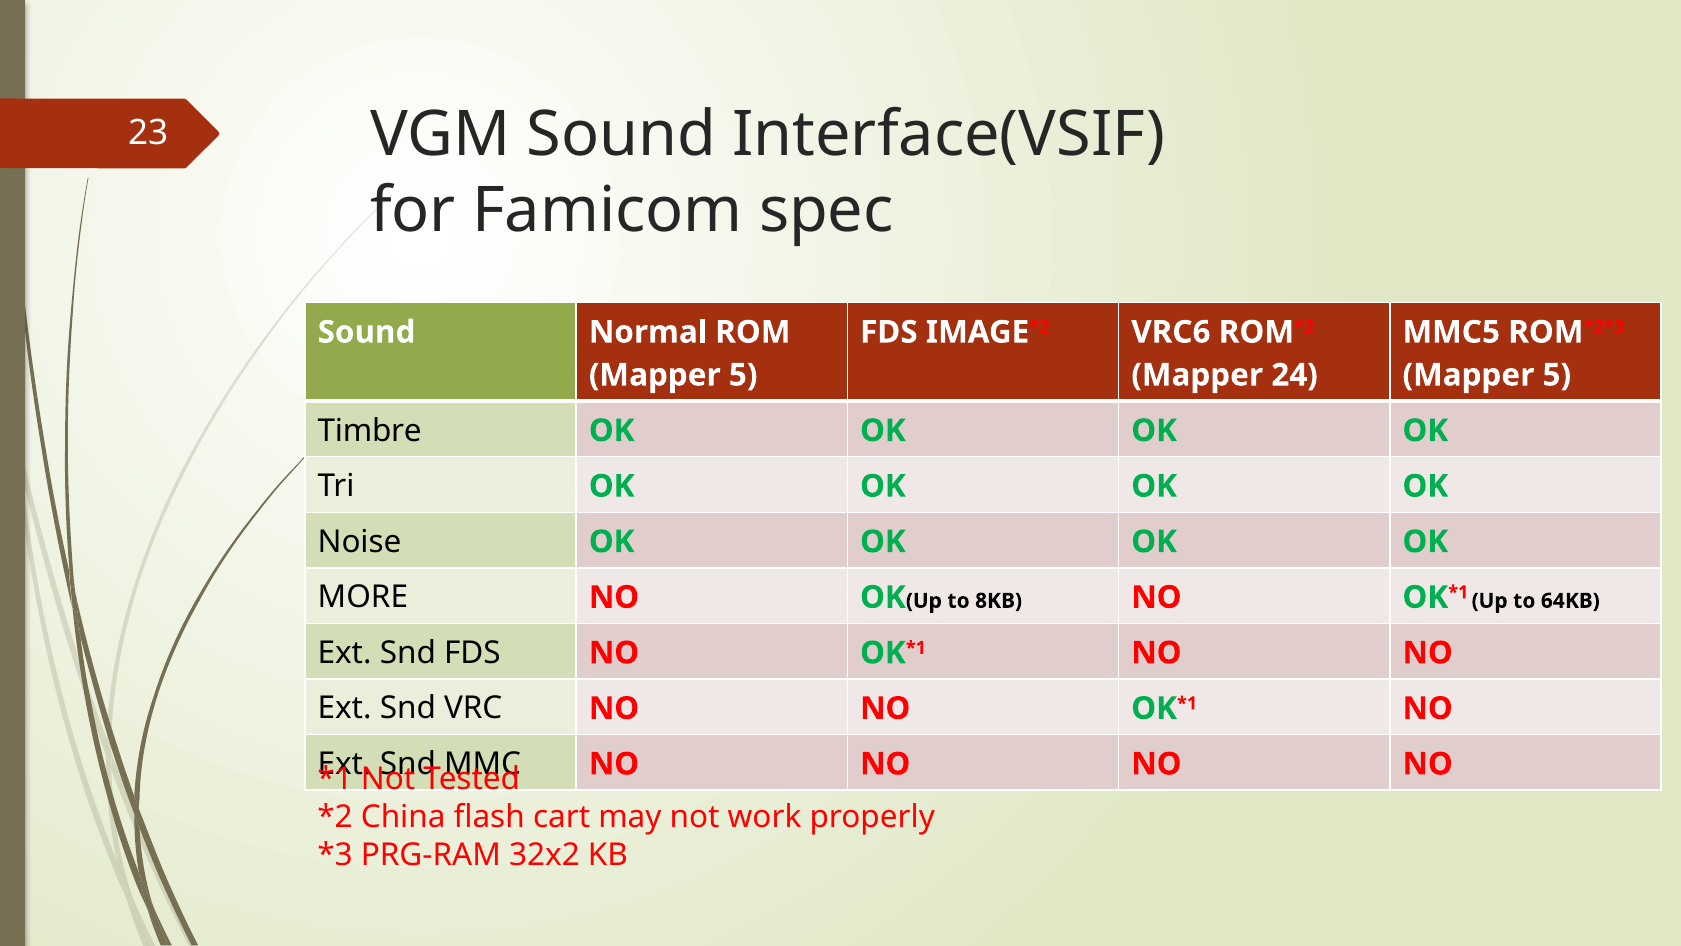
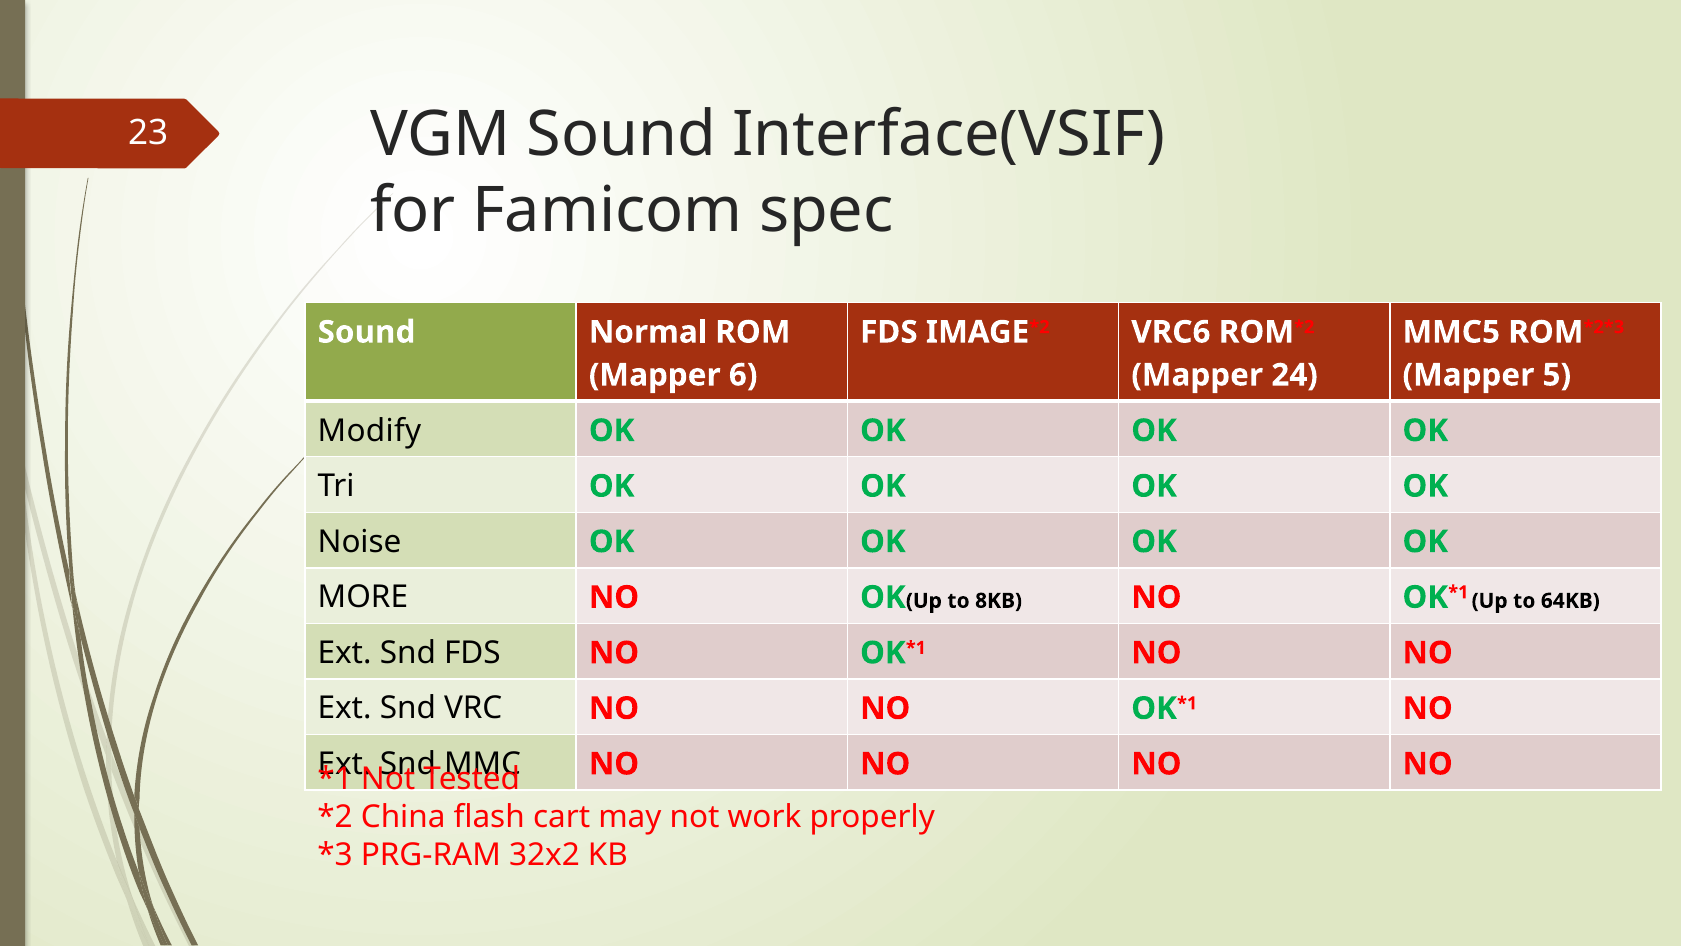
5: 5 -> 6 (743, 375)
Timbre: Timbre -> Modify (369, 430)
